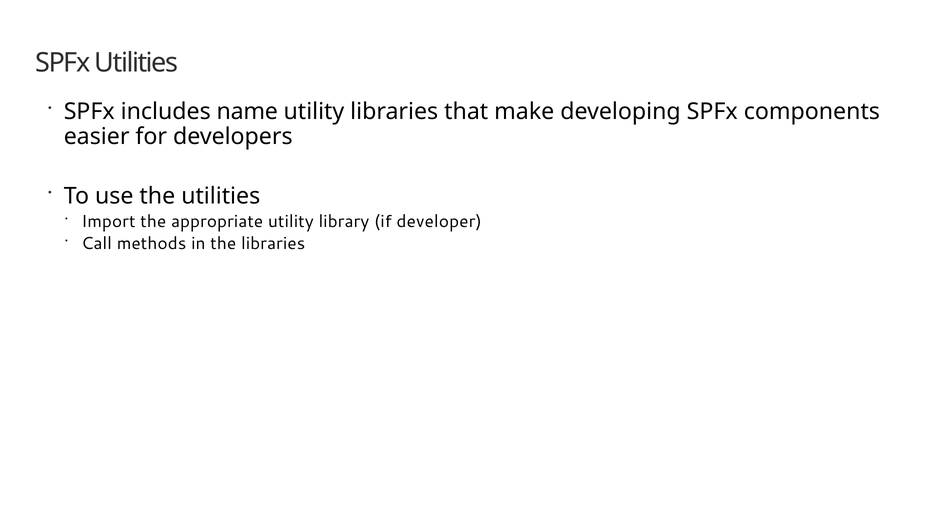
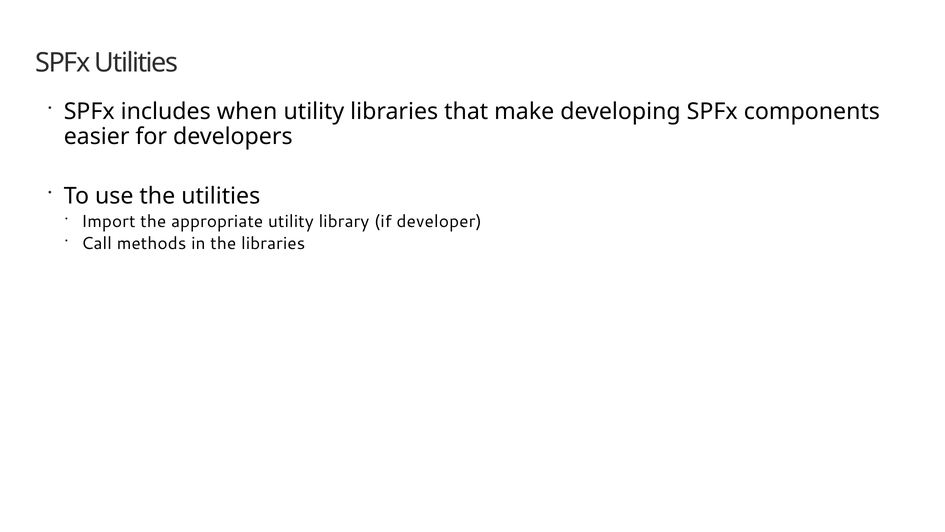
name: name -> when (247, 111)
